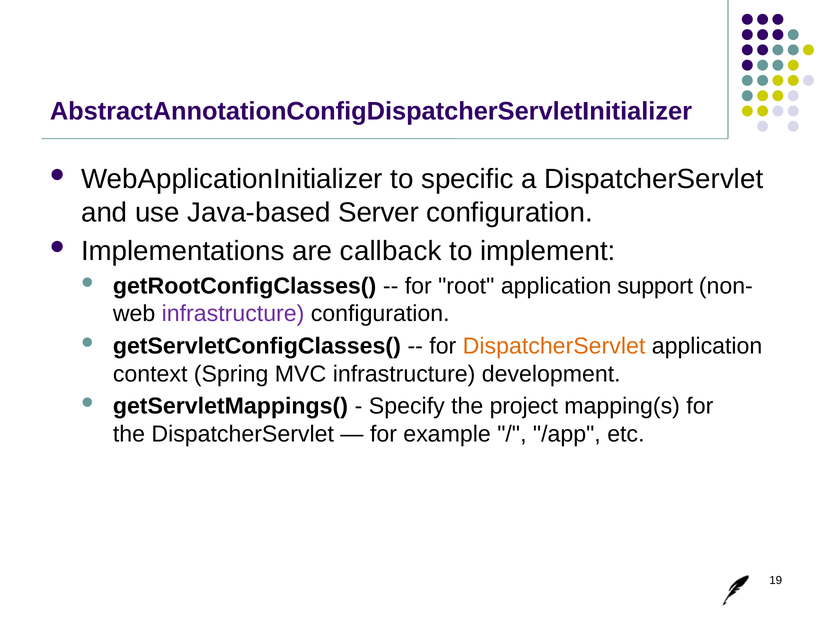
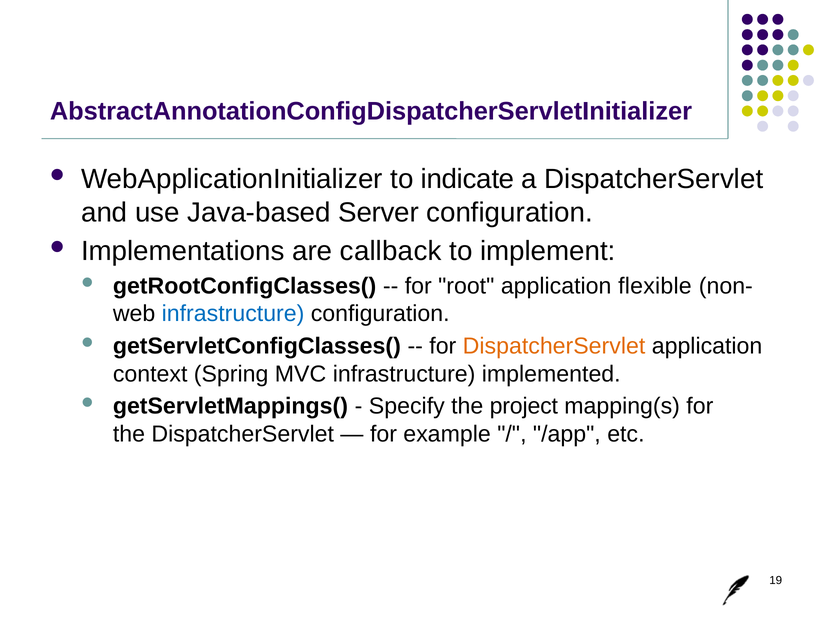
specific: specific -> indicate (468, 179)
support: support -> flexible (655, 286)
infrastructure colour: purple -> blue (233, 314)
development: development -> implemented (551, 374)
